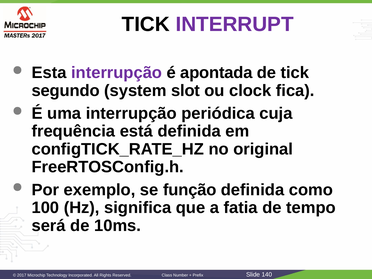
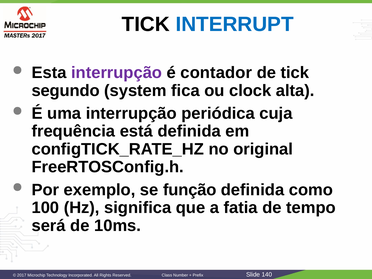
INTERRUPT colour: purple -> blue (235, 24)
apontada: apontada -> contador (216, 73)
slot: slot -> fica (185, 91)
fica: fica -> alta (295, 91)
